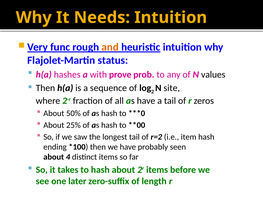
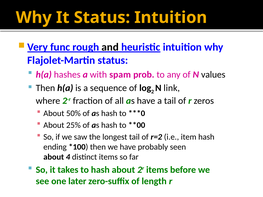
It Needs: Needs -> Status (102, 18)
and colour: orange -> black (110, 47)
prove: prove -> spam (120, 75)
site: site -> link (172, 88)
